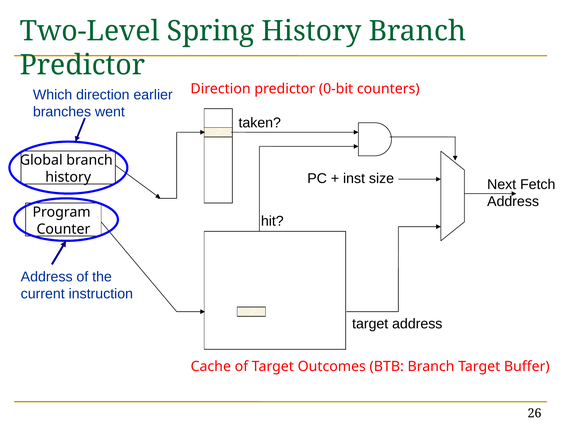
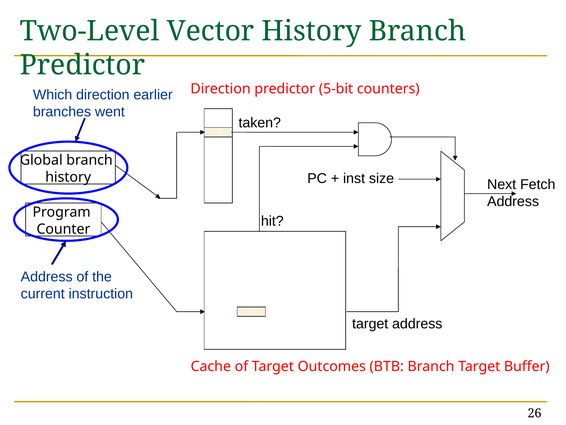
Spring: Spring -> Vector (211, 31)
0-bit: 0-bit -> 5-bit (336, 89)
